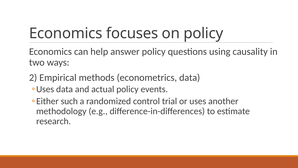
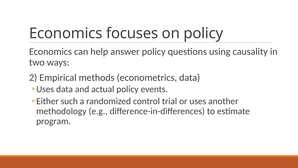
research: research -> program (54, 121)
